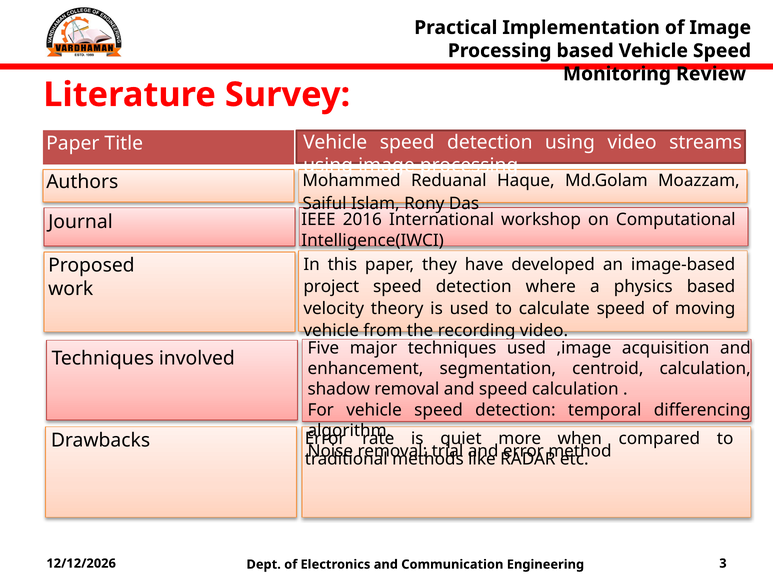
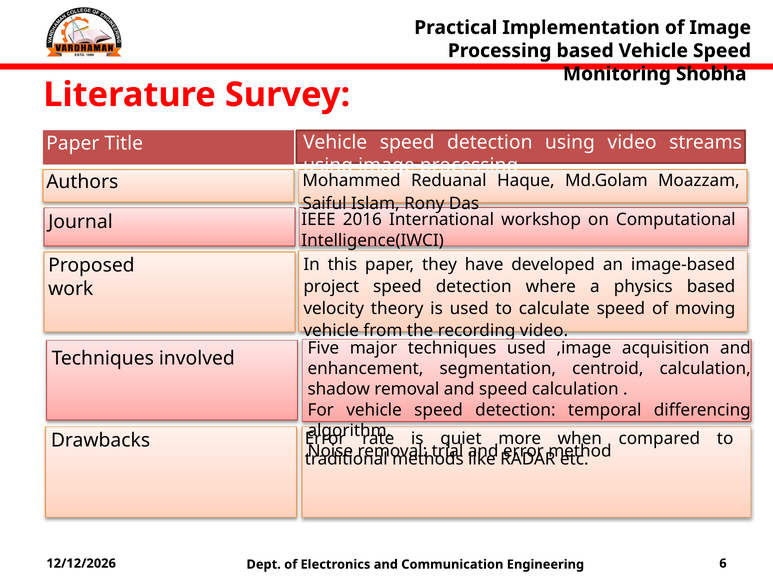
Review: Review -> Shobha (711, 74)
3: 3 -> 6 (723, 564)
